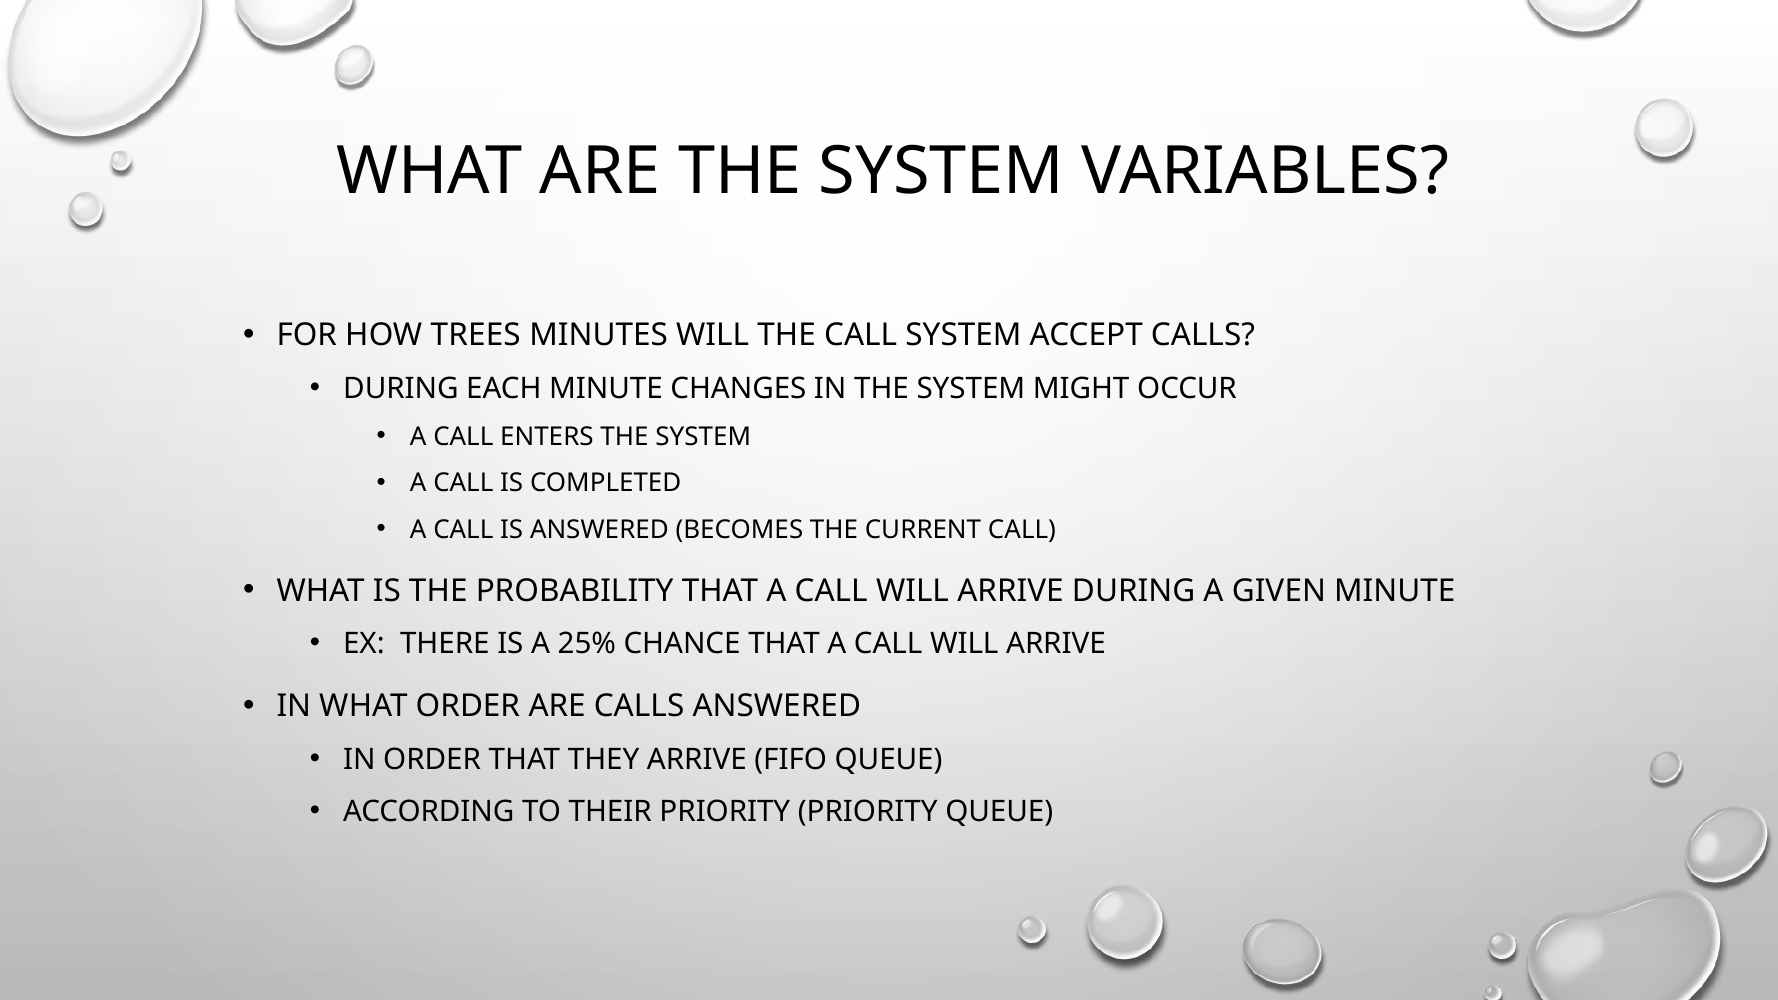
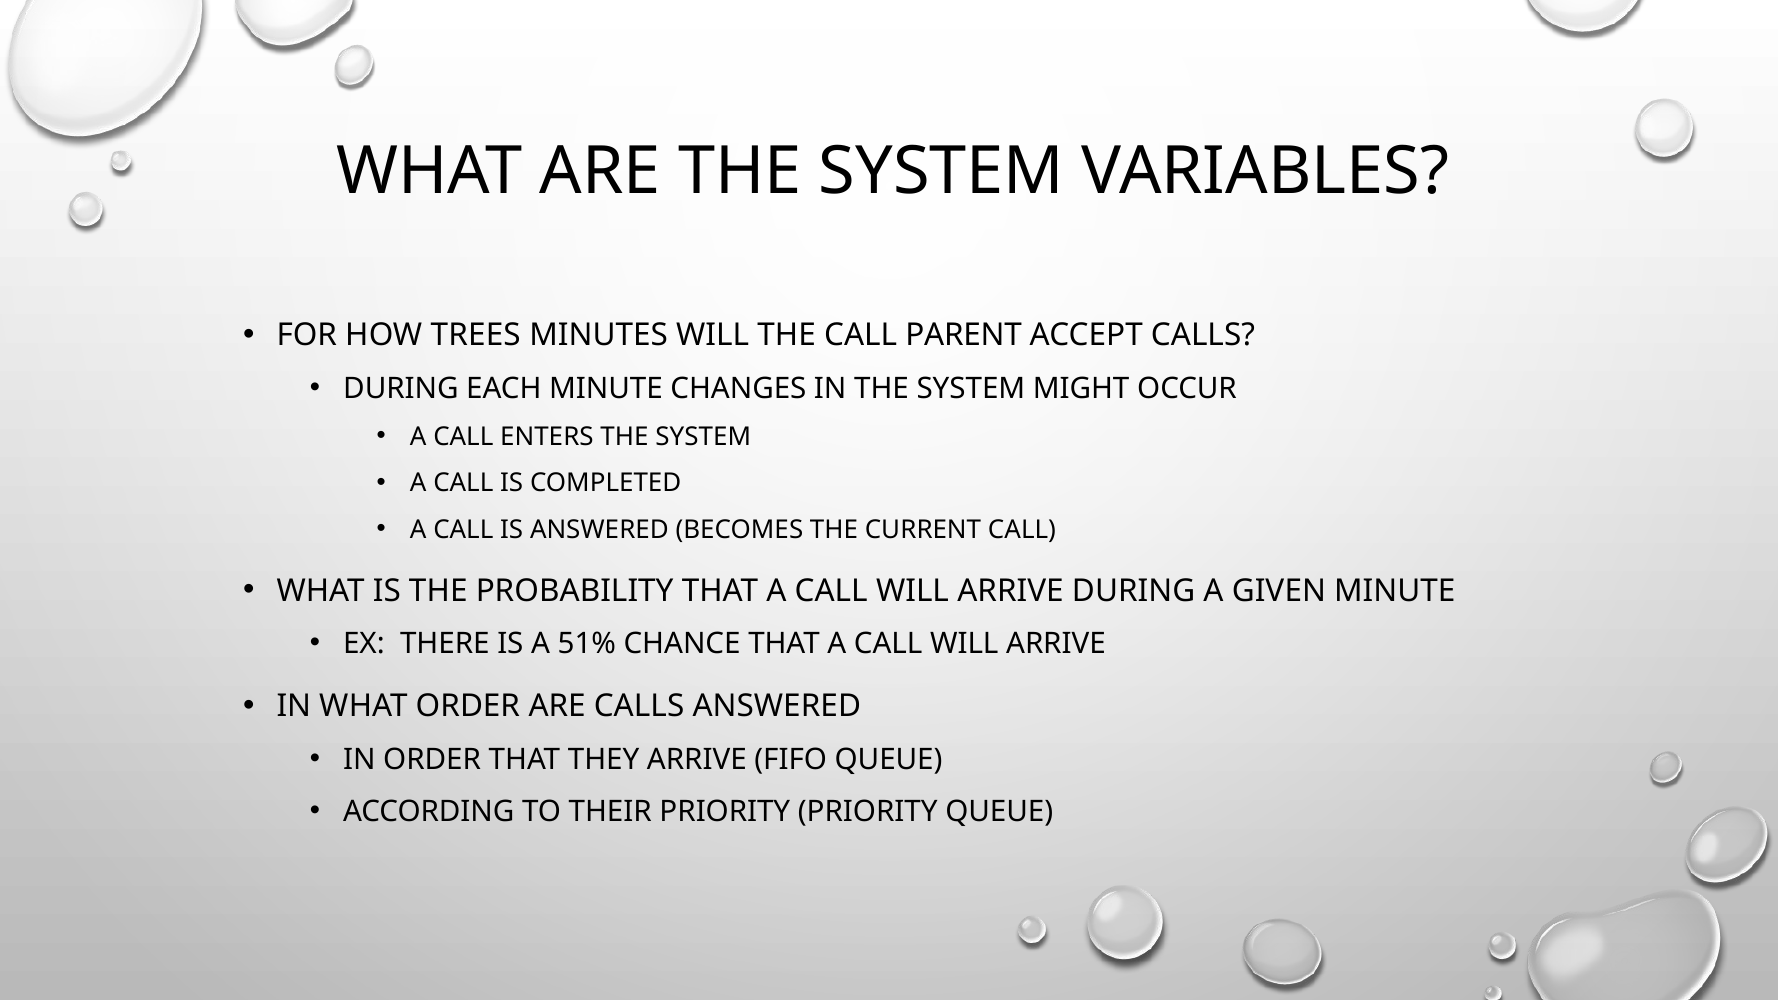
CALL SYSTEM: SYSTEM -> PARENT (964, 335)
25%: 25% -> 51% (587, 644)
